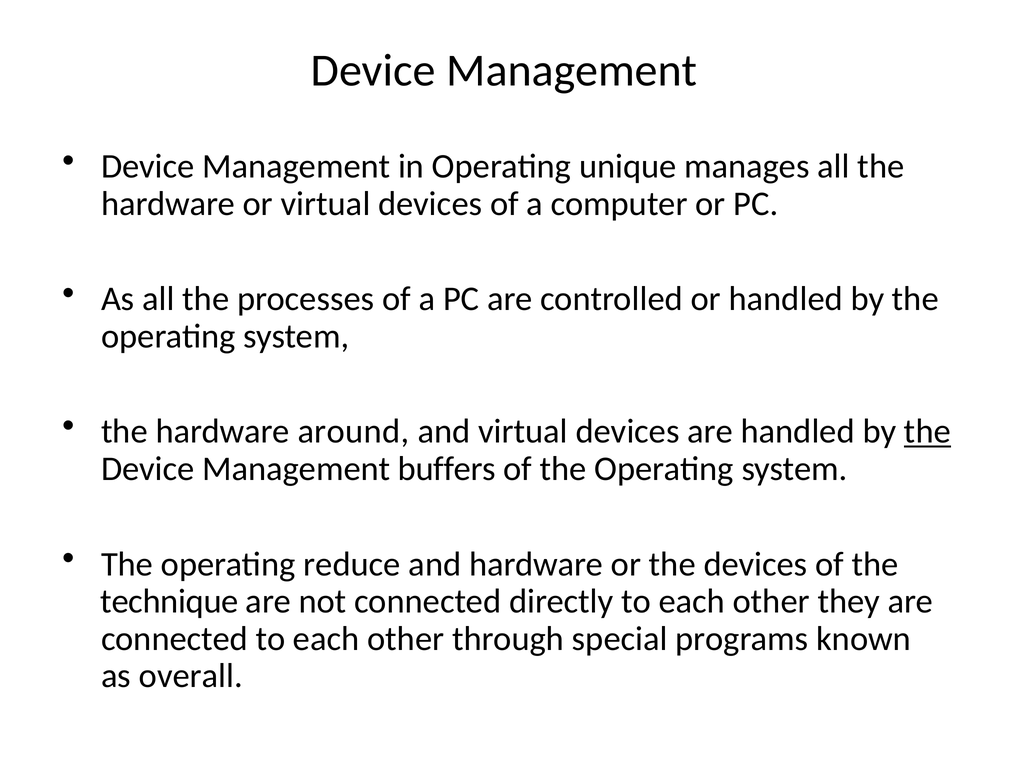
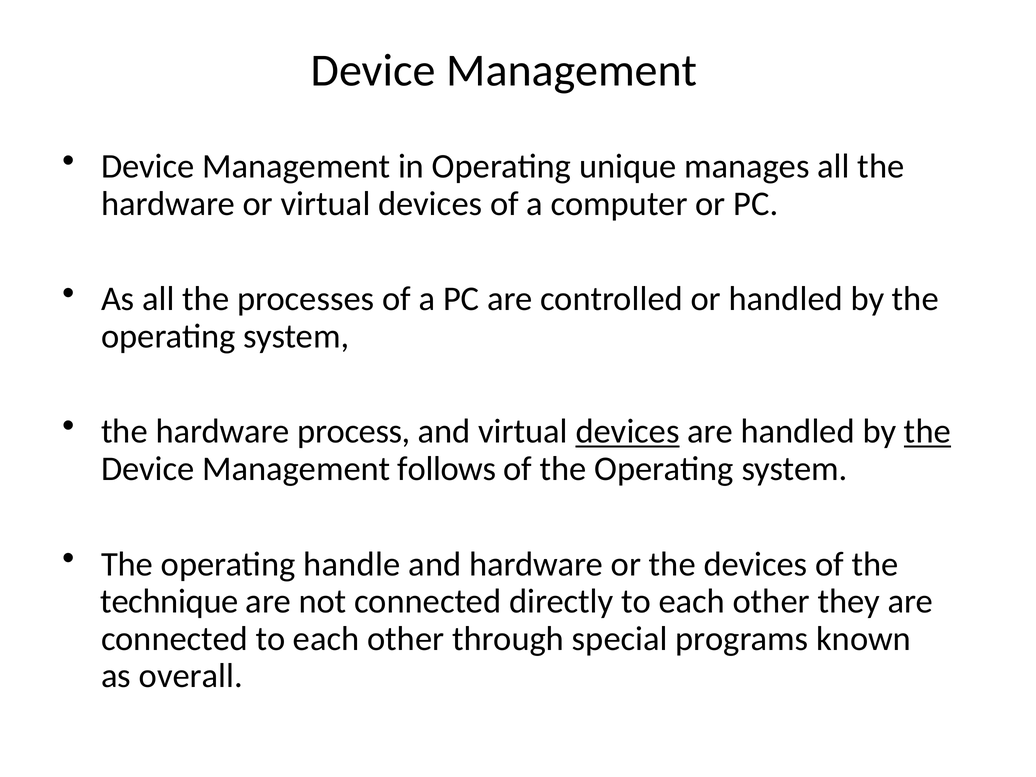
around: around -> process (354, 432)
devices underline: none -> present (628, 432)
buffers: buffers -> follows (447, 469)
reduce: reduce -> handle (352, 564)
